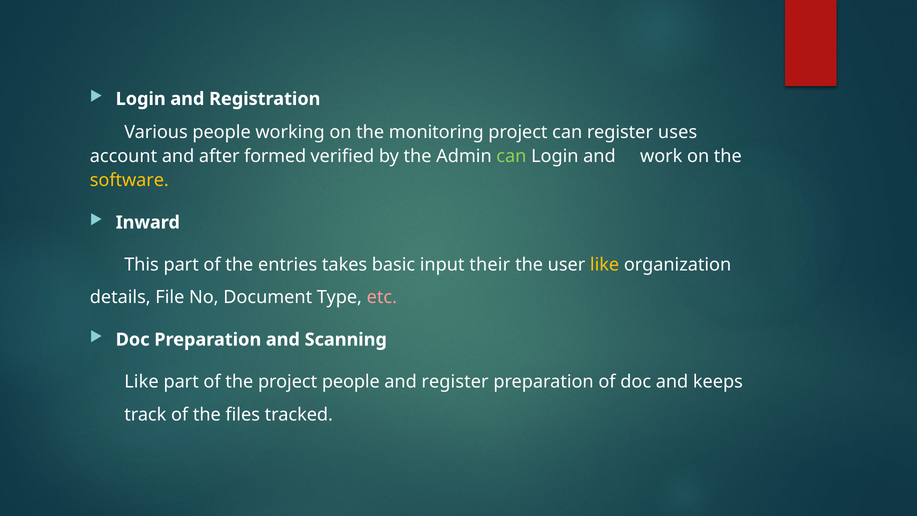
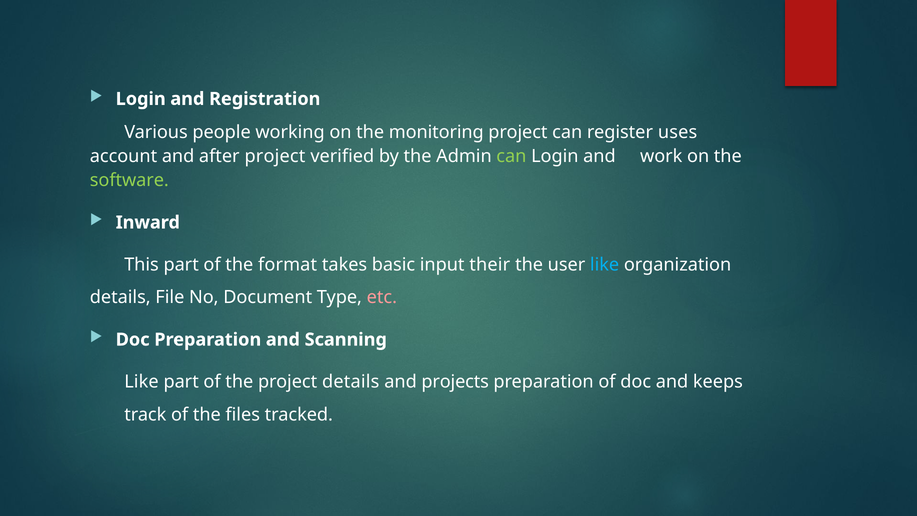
after formed: formed -> project (275, 156)
software colour: yellow -> light green (129, 180)
entries: entries -> format (288, 265)
like colour: yellow -> light blue (605, 265)
project people: people -> details (351, 382)
and register: register -> projects (455, 382)
